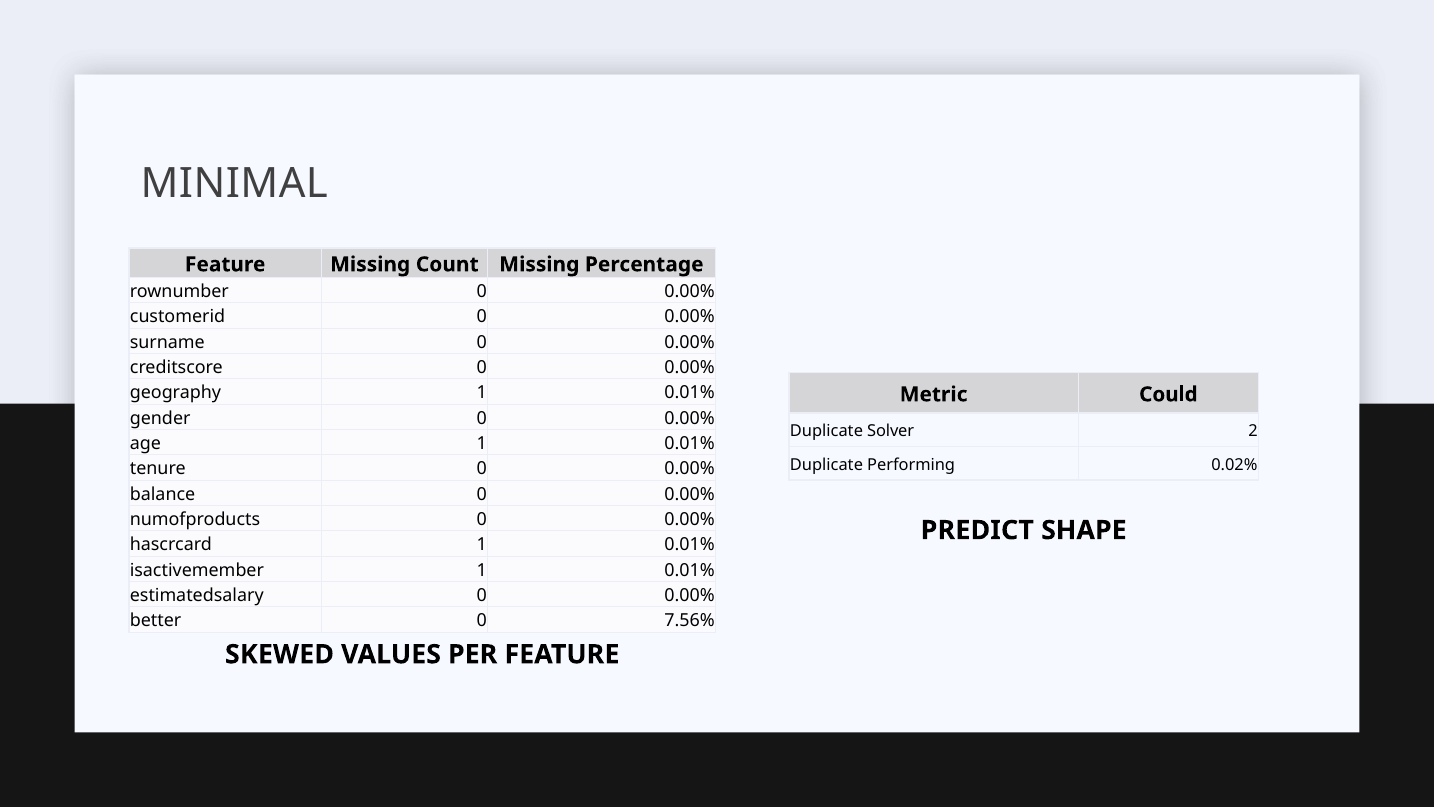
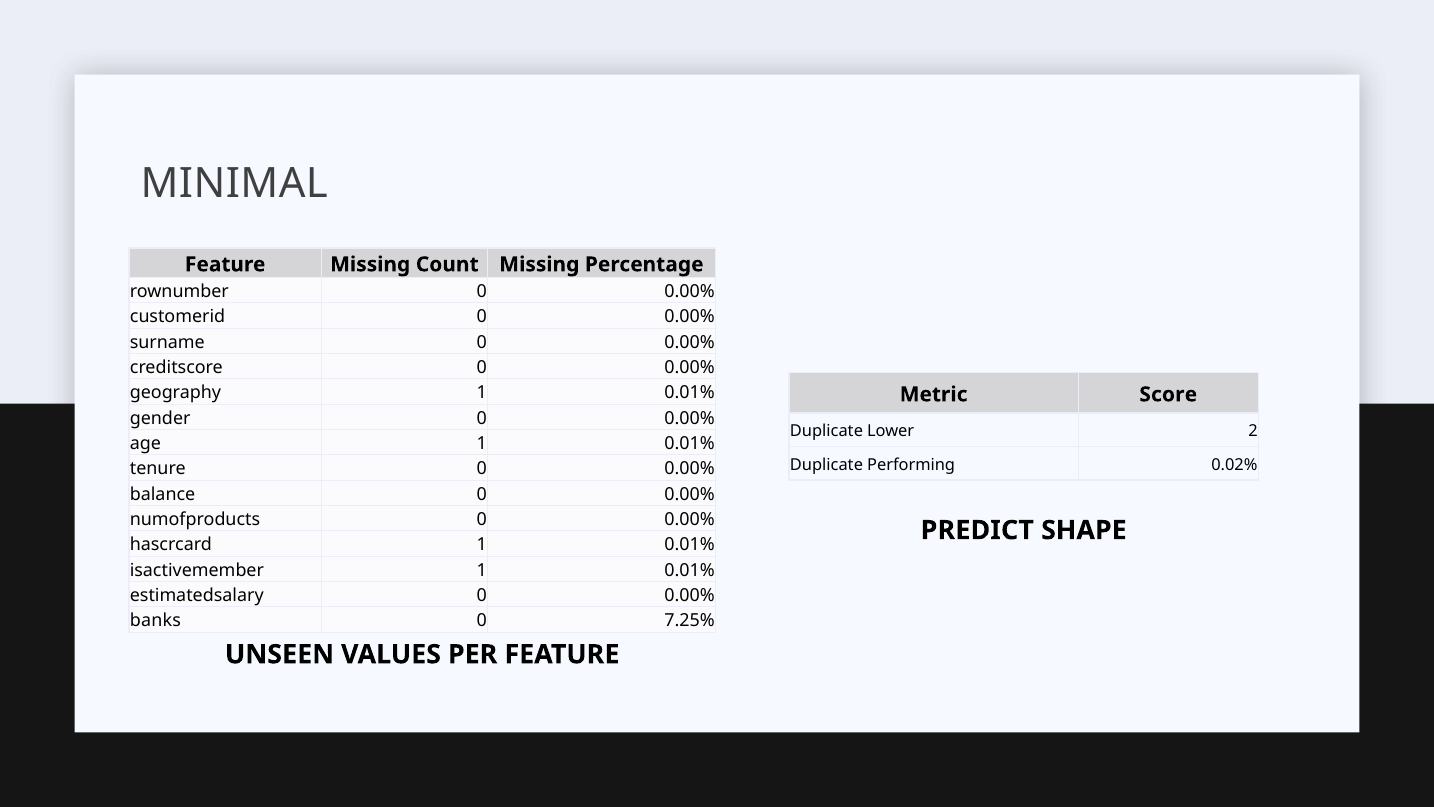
Could: Could -> Score (1168, 394)
Solver: Solver -> Lower (891, 431)
better: better -> banks (155, 621)
7.56%: 7.56% -> 7.25% (690, 621)
SKEWED: SKEWED -> UNSEEN (280, 654)
